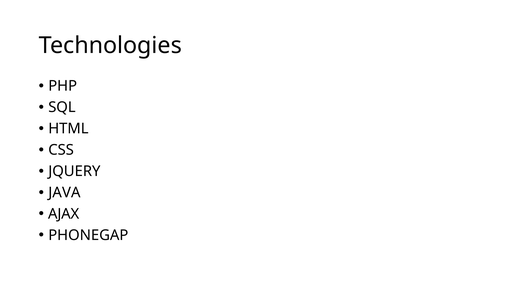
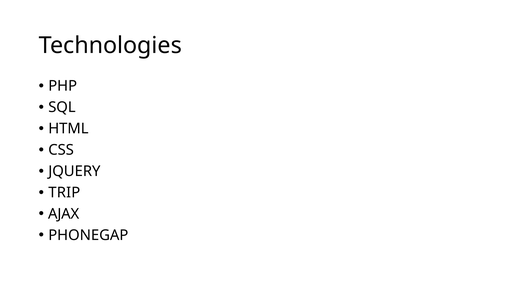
JAVA: JAVA -> TRIP (64, 193)
